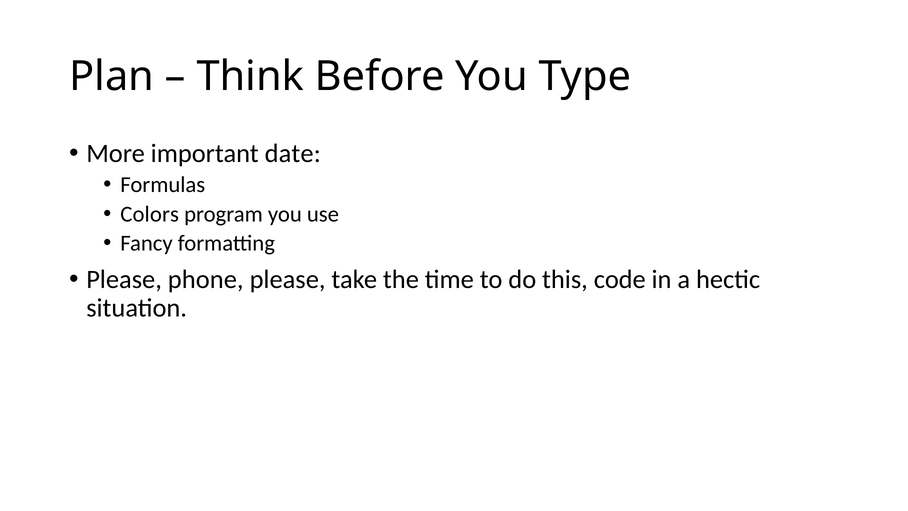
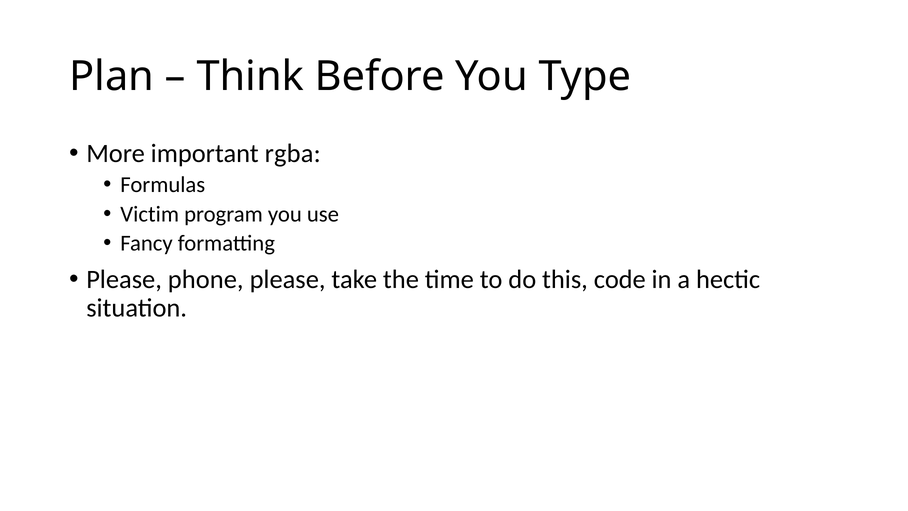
date: date -> rgba (293, 154)
Colors: Colors -> Victim (150, 214)
